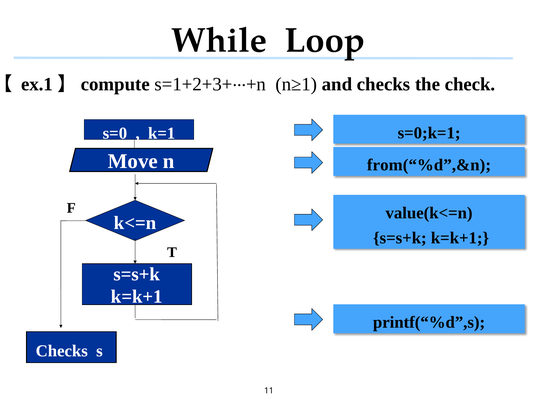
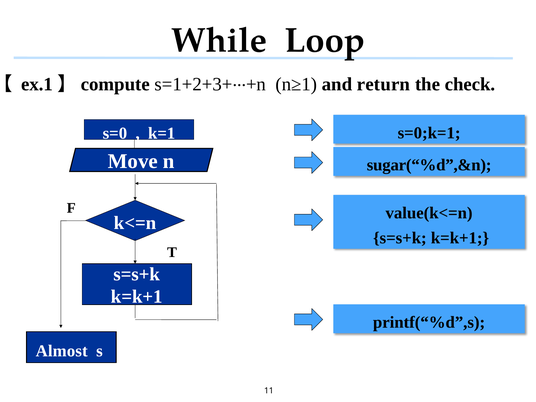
and checks: checks -> return (384, 84)
from(“%d”,&n: from(“%d”,&n -> sugar(“%d”,&n (429, 165)
Checks: Checks -> Almost (62, 351)
